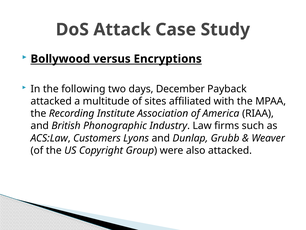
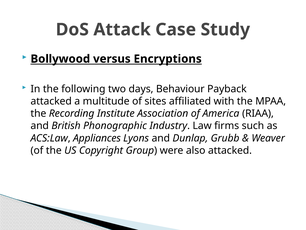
December: December -> Behaviour (180, 89)
Customers: Customers -> Appliances (97, 138)
